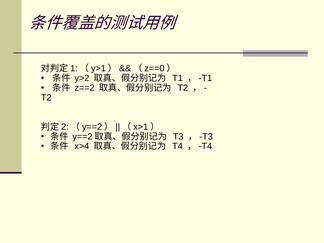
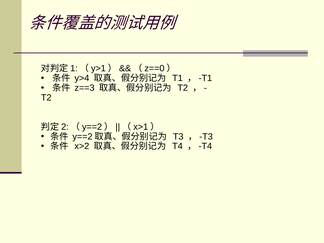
y>2: y>2 -> y>4 (82, 78)
z==2: z==2 -> z==3 (85, 88)
x>4: x>4 -> x>2 (82, 146)
